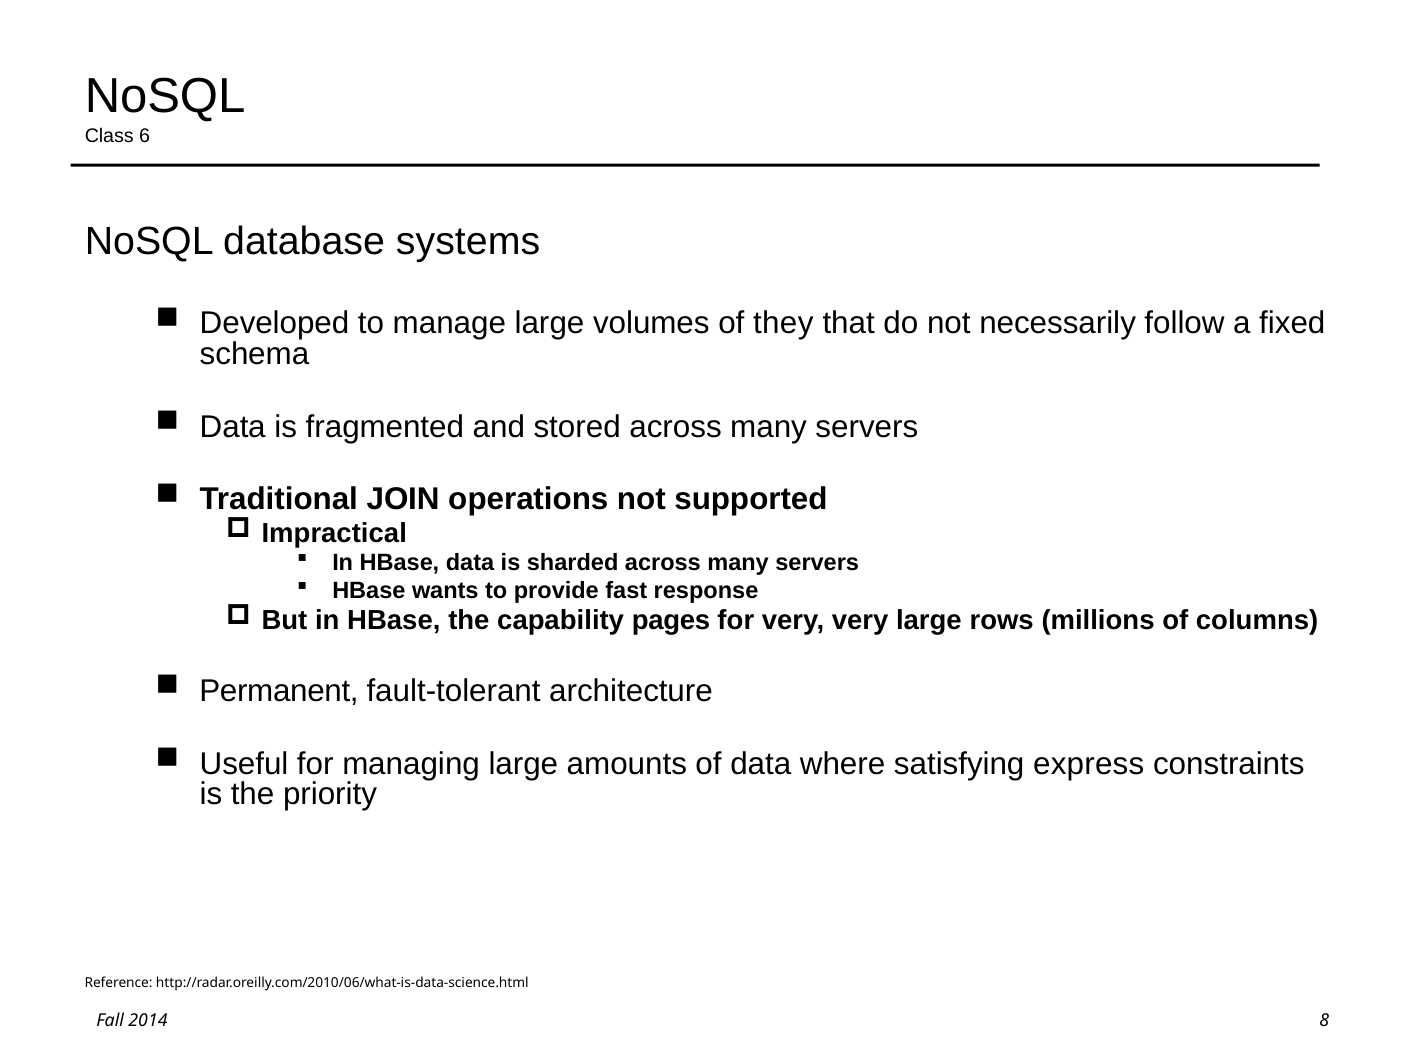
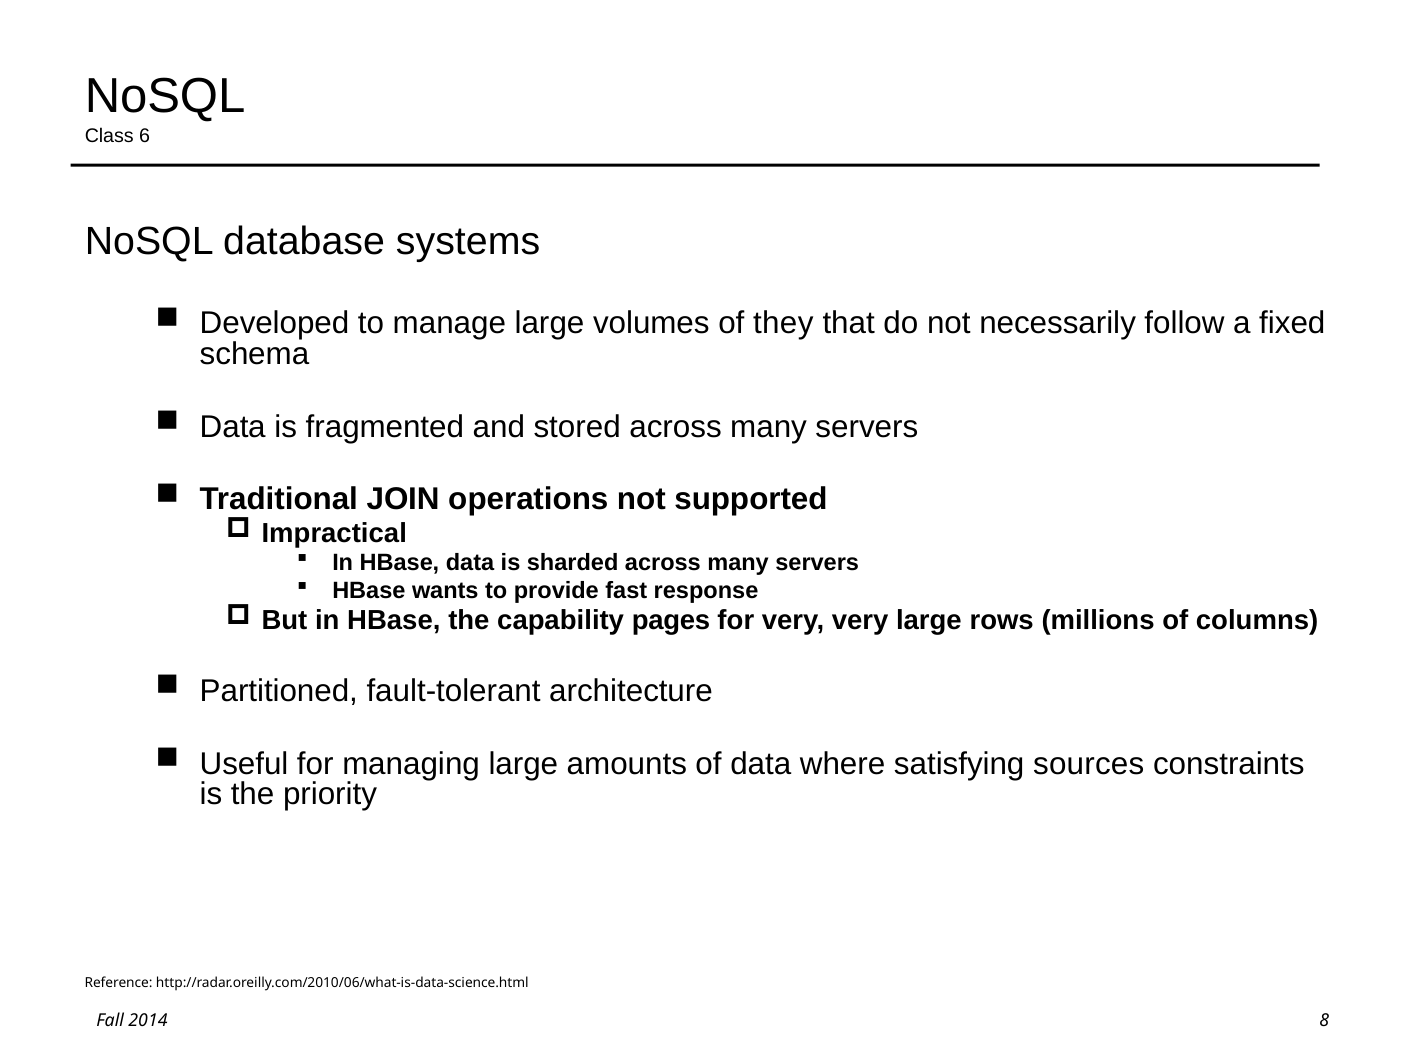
Permanent: Permanent -> Partitioned (279, 691)
express: express -> sources (1089, 764)
